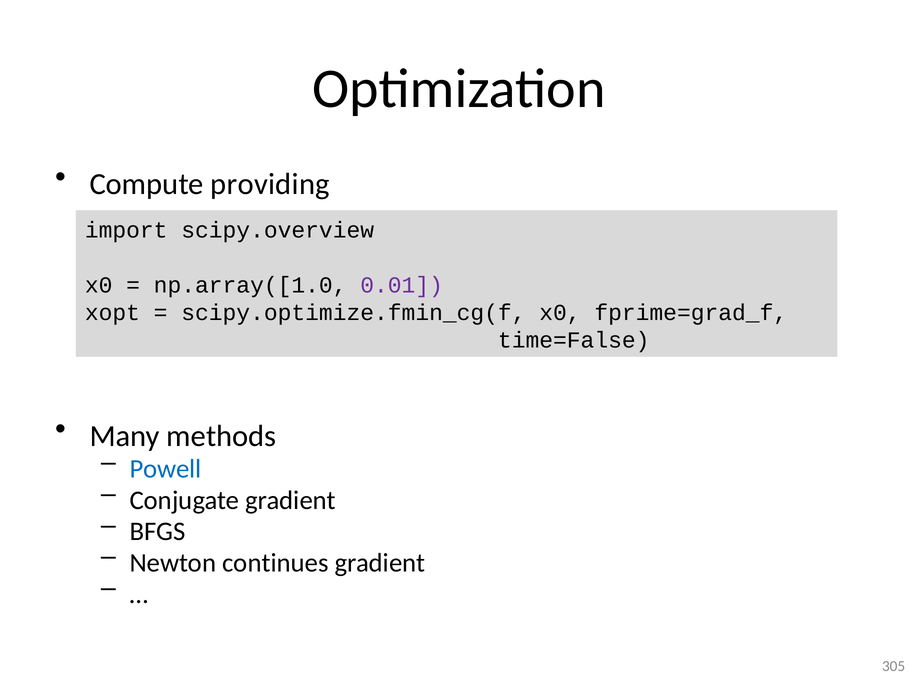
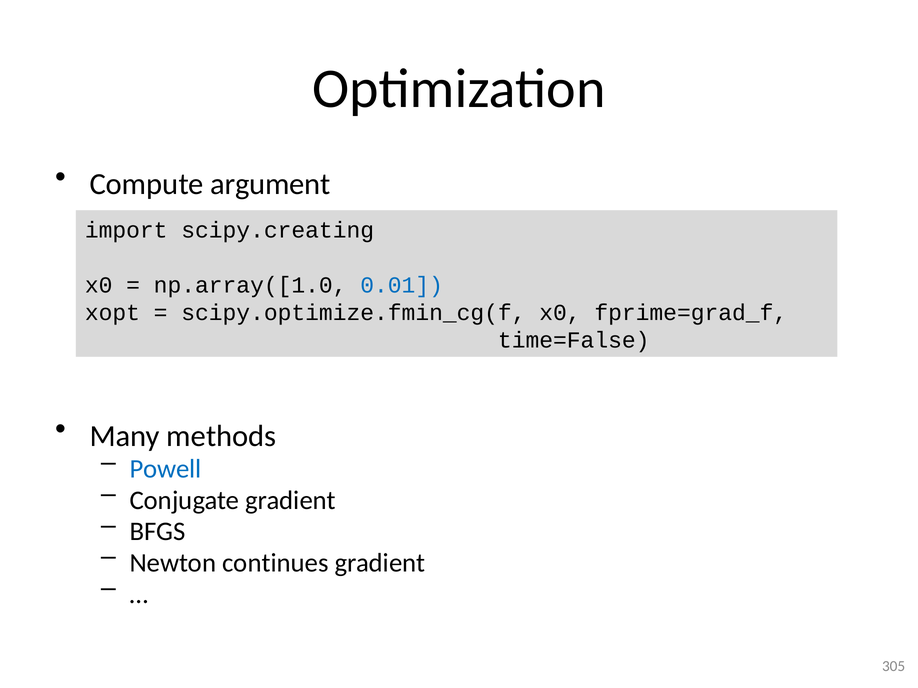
providing: providing -> argument (270, 185)
scipy.overview: scipy.overview -> scipy.creating (278, 230)
0.01 colour: purple -> blue (402, 285)
